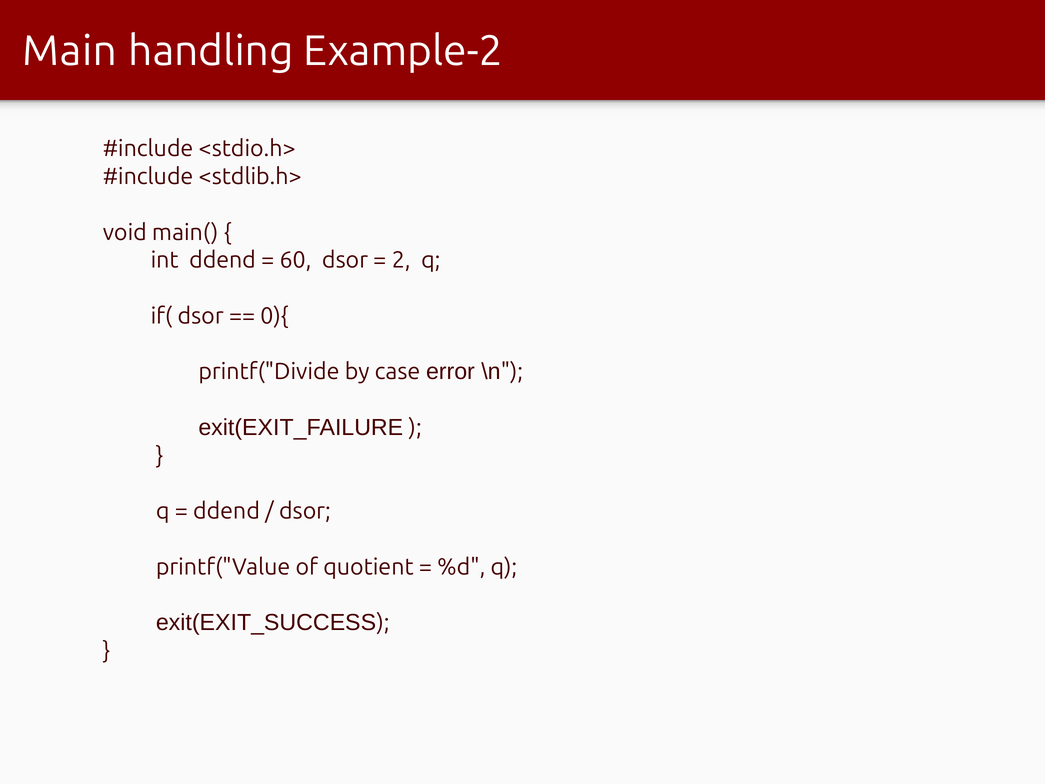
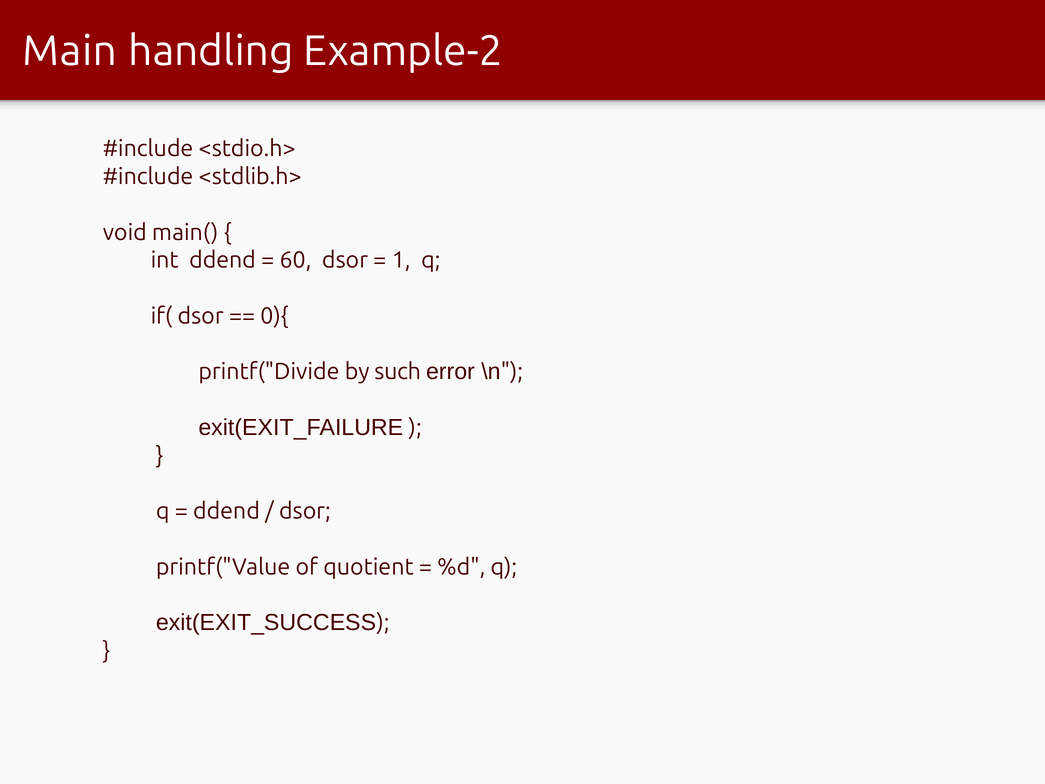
2: 2 -> 1 (401, 260)
case: case -> such (398, 372)
